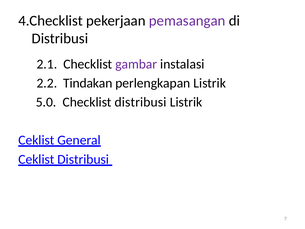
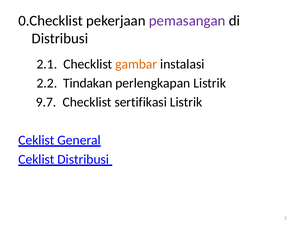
4.Checklist: 4.Checklist -> 0.Checklist (51, 21)
gambar colour: purple -> orange (136, 64)
5.0: 5.0 -> 9.7 (46, 102)
Checklist distribusi: distribusi -> sertifikasi (141, 102)
